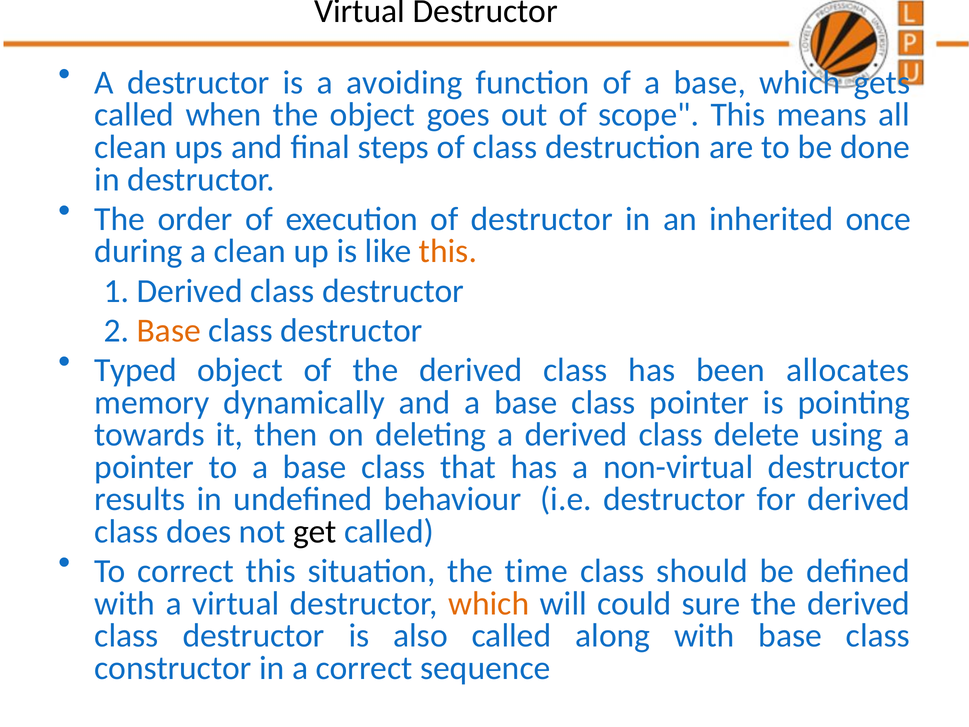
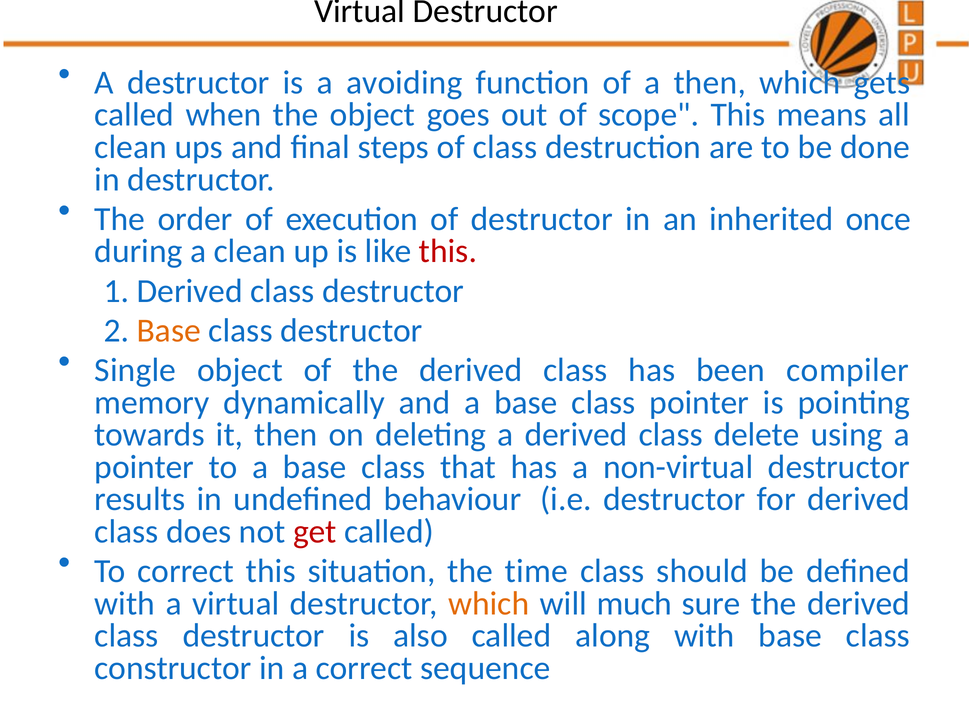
of a base: base -> then (710, 83)
this colour: orange -> red (448, 251)
Typed: Typed -> Single (135, 370)
allocates: allocates -> compiler (848, 370)
get colour: black -> red (315, 531)
could: could -> much (634, 603)
